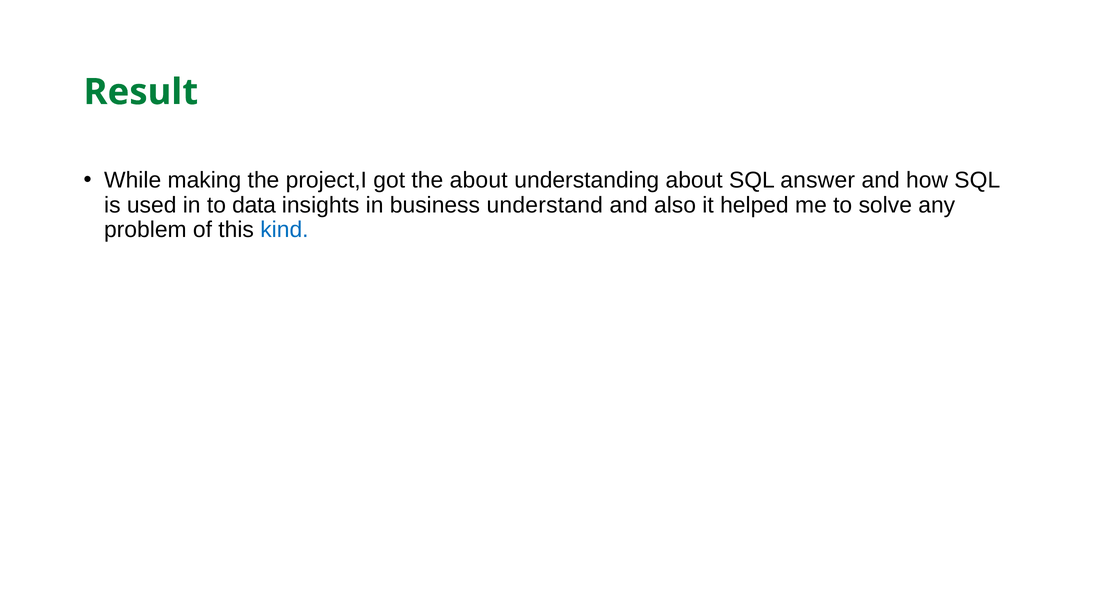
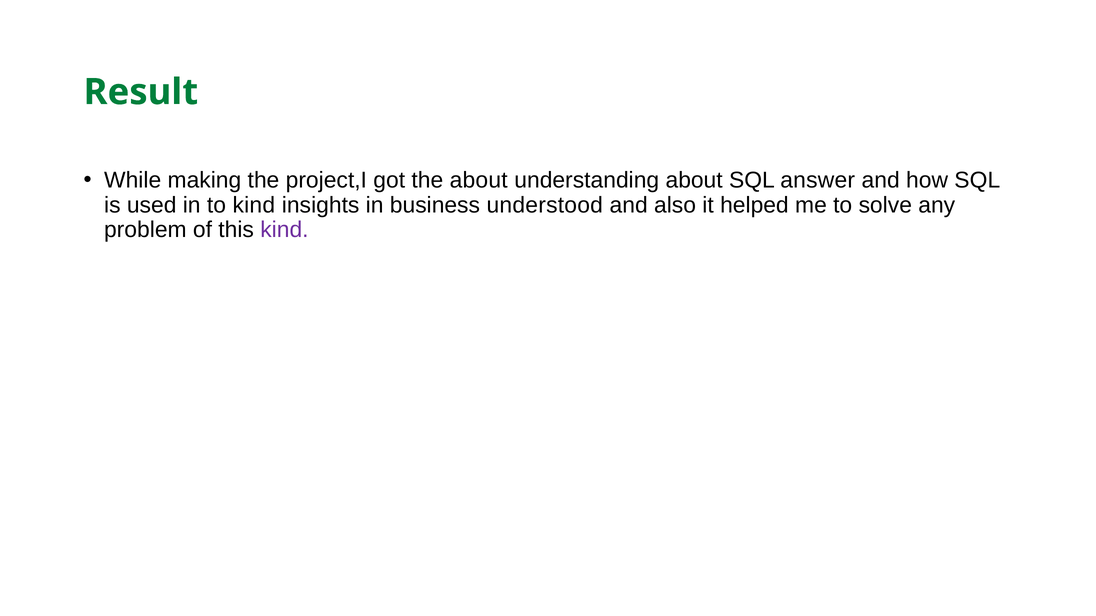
to data: data -> kind (254, 205)
understand: understand -> understood (545, 205)
kind colour: blue -> purple (284, 230)
